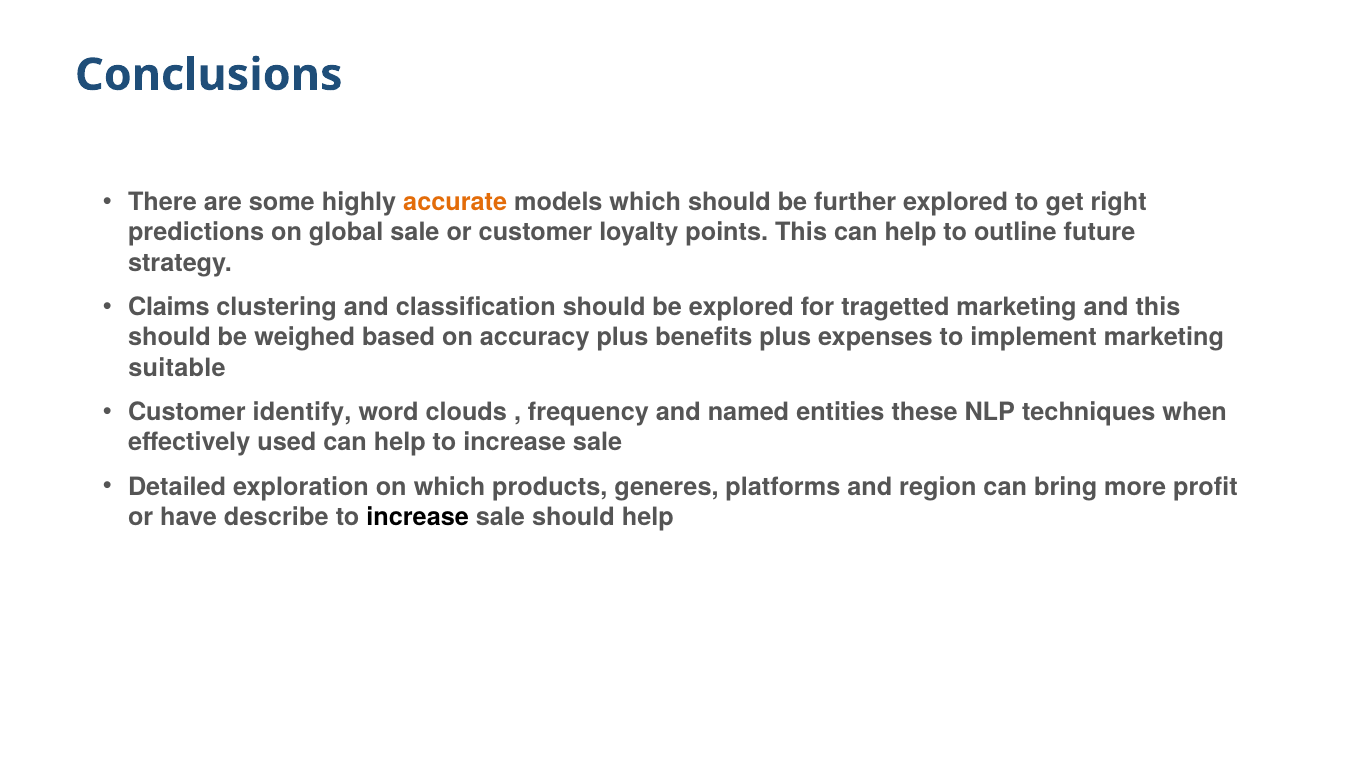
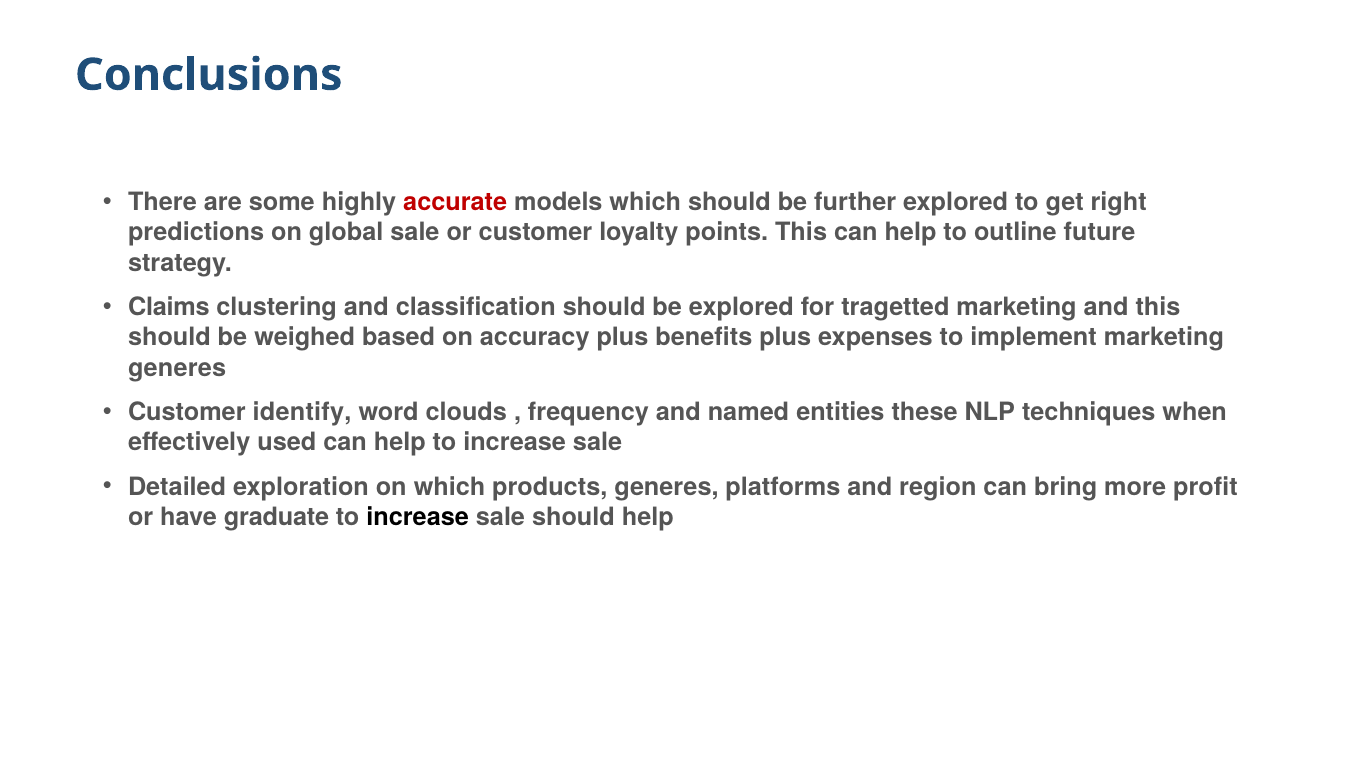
accurate colour: orange -> red (455, 202)
suitable: suitable -> generes (177, 368)
describe: describe -> graduate (277, 517)
